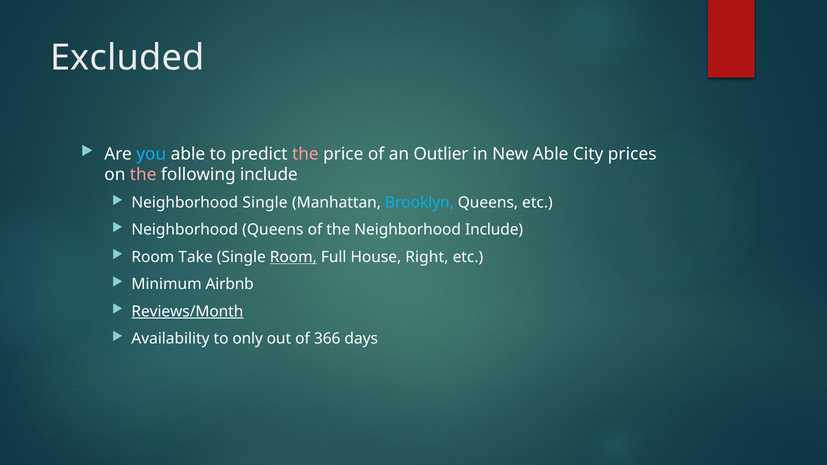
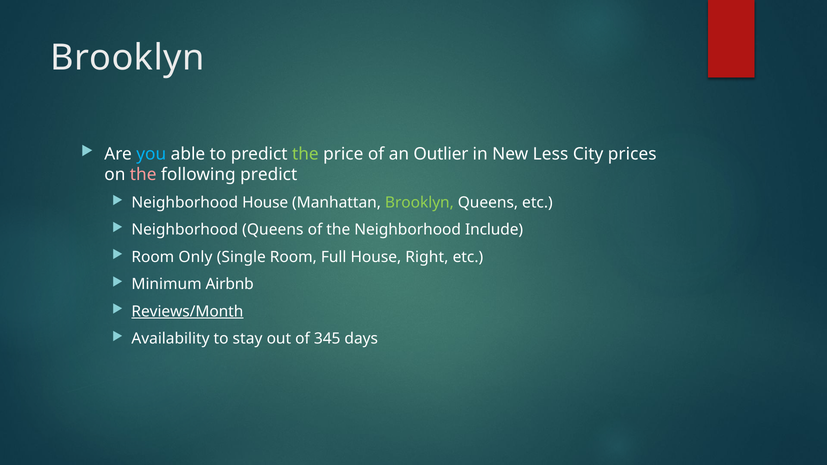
Excluded: Excluded -> Brooklyn (127, 58)
the colour: pink -> light green (305, 154)
New Able: Able -> Less (551, 154)
following include: include -> predict (269, 175)
Neighborhood Single: Single -> House (265, 203)
Brooklyn colour: light blue -> light green (419, 203)
Take: Take -> Only (195, 257)
Room underline: present -> none (293, 257)
only: only -> stay (248, 339)
366: 366 -> 345 (327, 339)
